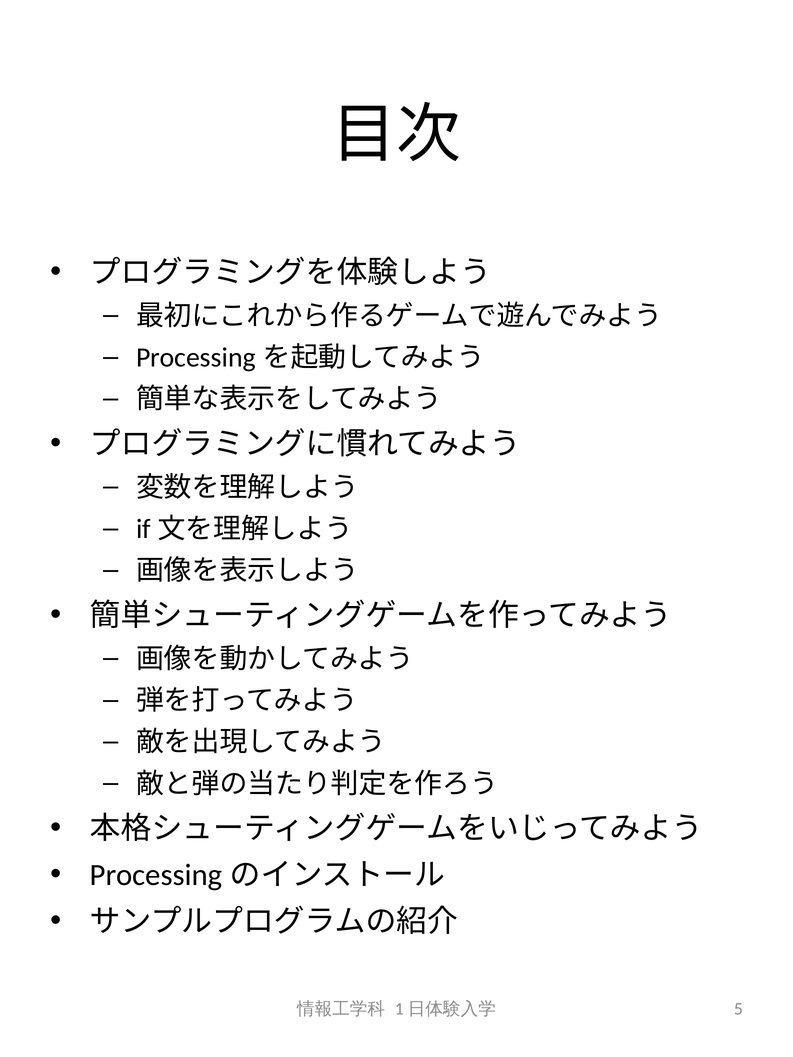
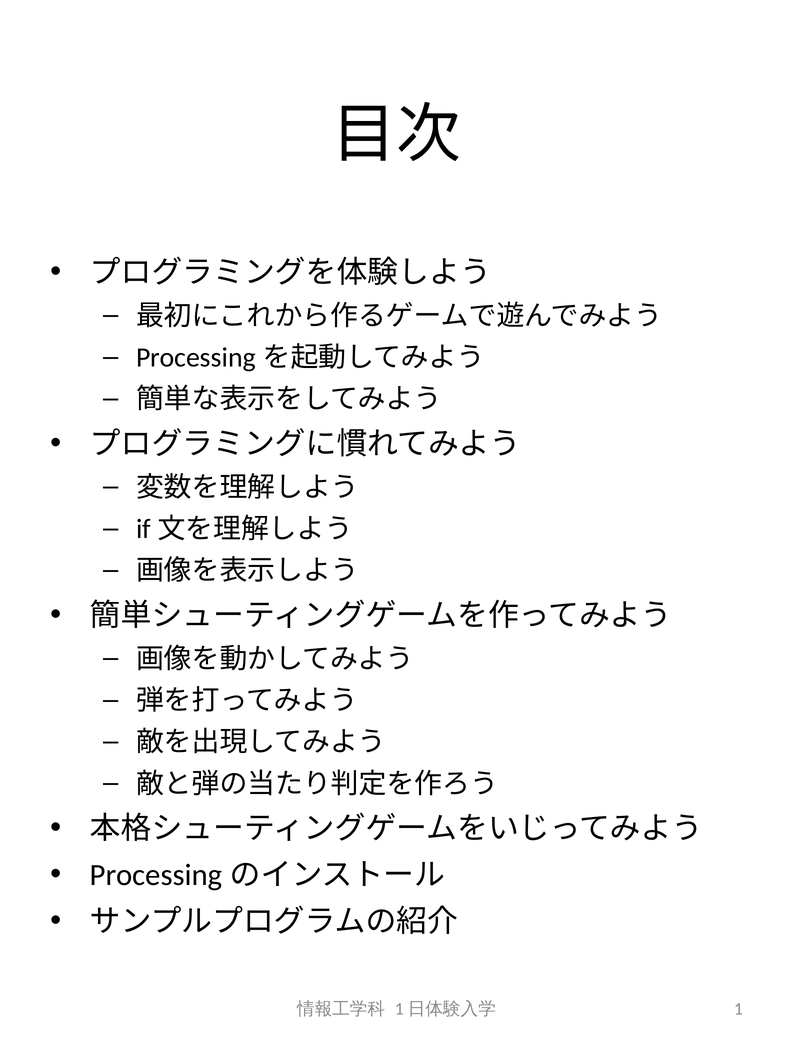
5: 5 -> 1 (738, 1009)
